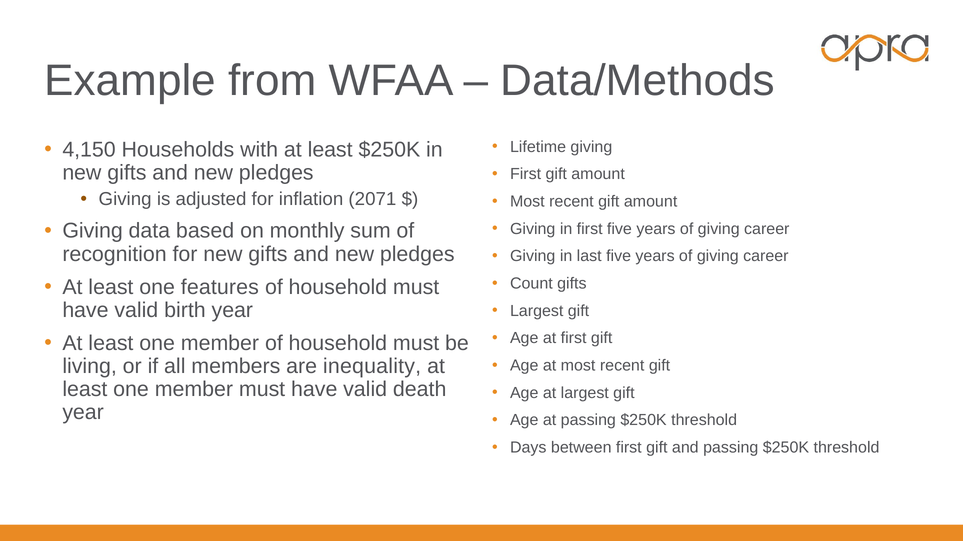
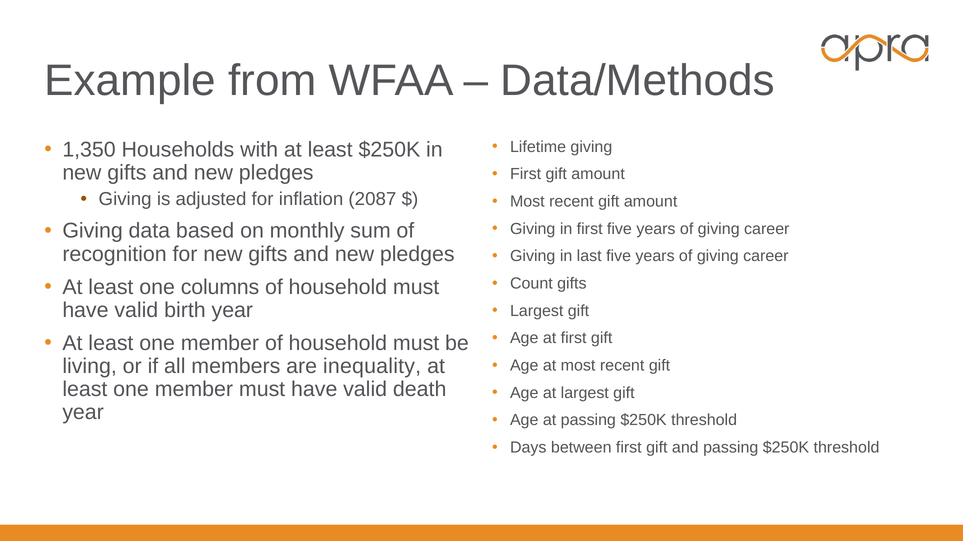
4,150: 4,150 -> 1,350 (89, 150)
2071: 2071 -> 2087 (372, 200)
features: features -> columns (220, 287)
